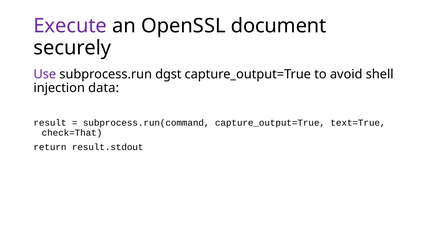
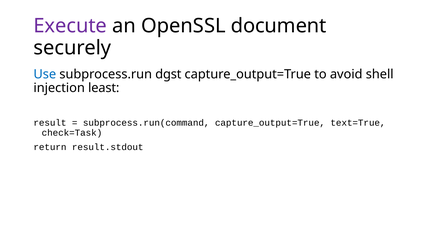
Use colour: purple -> blue (45, 74)
data: data -> least (104, 88)
check=That: check=That -> check=Task (72, 133)
